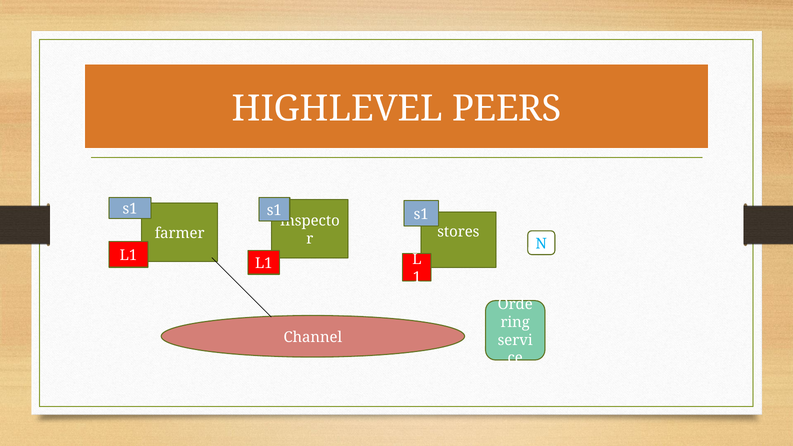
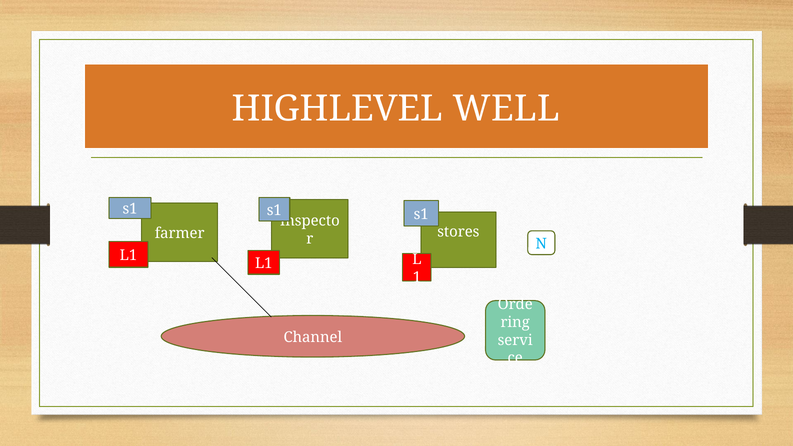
PEERS: PEERS -> WELL (506, 109)
